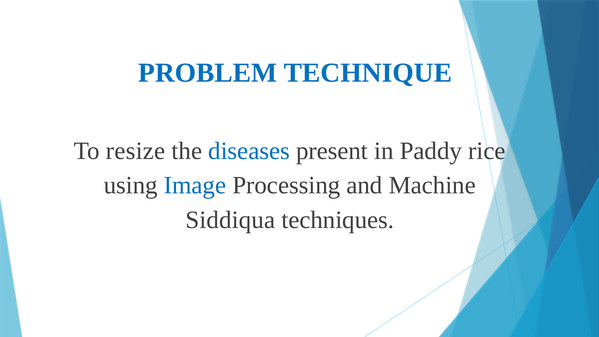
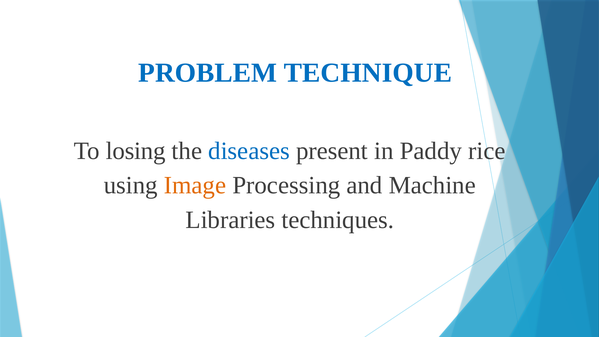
resize: resize -> losing (136, 151)
Image colour: blue -> orange (195, 185)
Siddiqua: Siddiqua -> Libraries (230, 220)
